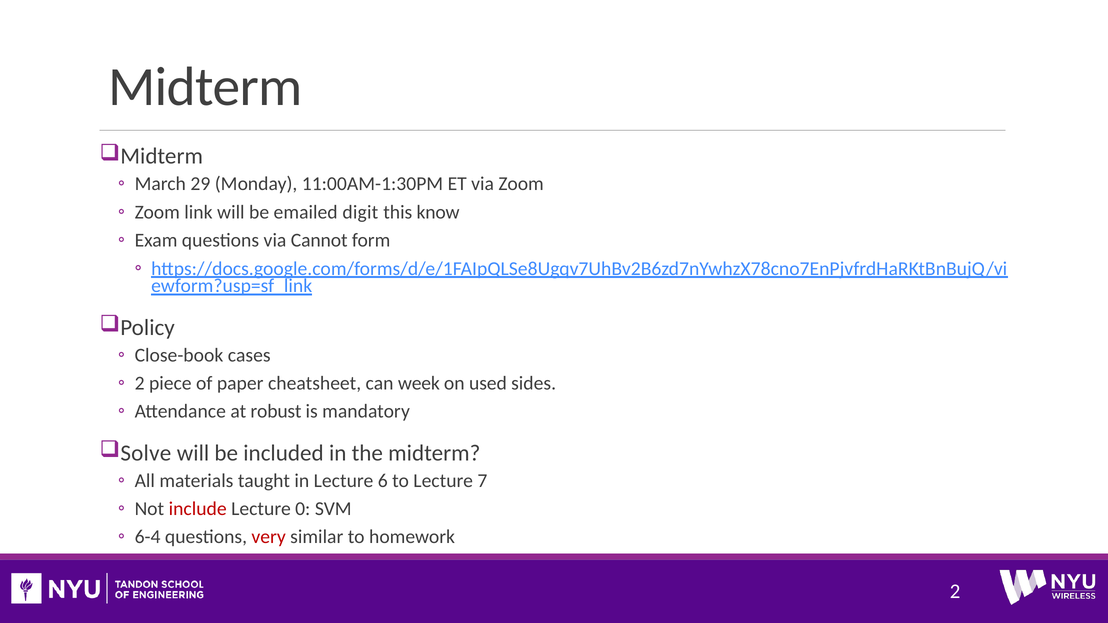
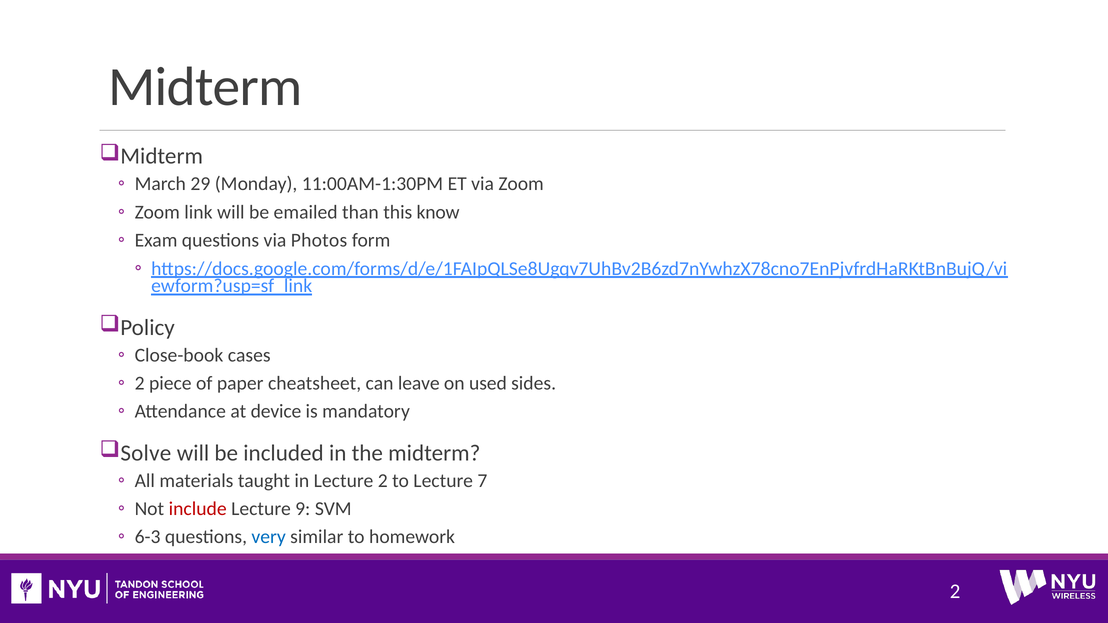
digit: digit -> than (360, 212)
Cannot: Cannot -> Photos (319, 240)
week: week -> leave (419, 383)
robust: robust -> device (276, 412)
Lecture 6: 6 -> 2 (383, 481)
0: 0 -> 9 (303, 509)
6-4: 6-4 -> 6-3 (148, 537)
very colour: red -> blue (269, 537)
